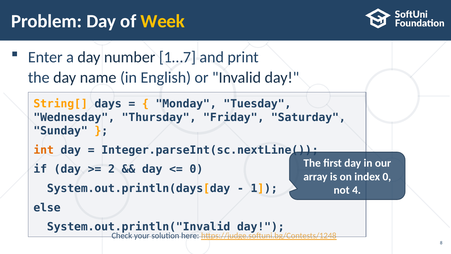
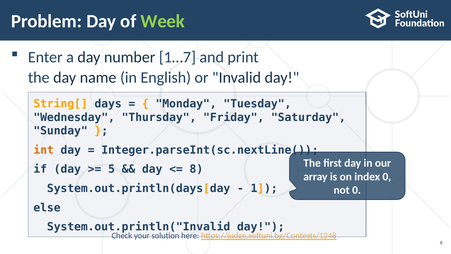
Week colour: yellow -> light green (163, 21)
2: 2 -> 5 (112, 169)
0: 0 -> 8 (196, 169)
not 4: 4 -> 0 (357, 190)
